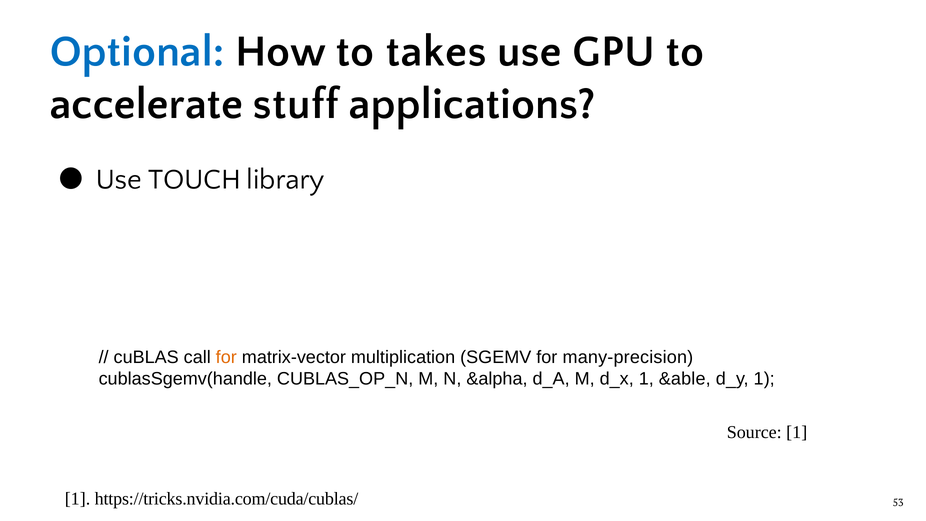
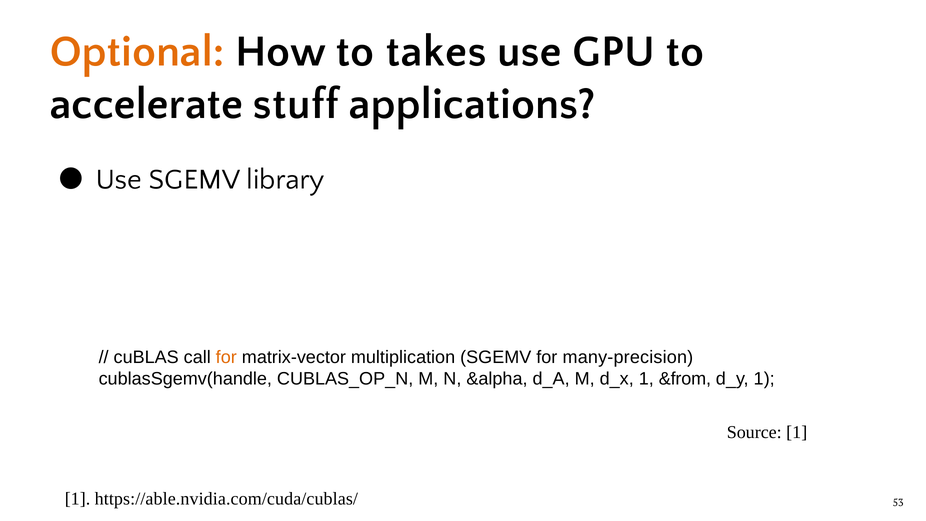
Optional colour: blue -> orange (137, 51)
Use TOUCH: TOUCH -> SGEMV (195, 179)
&able: &able -> &from (685, 379)
https://tricks.nvidia.com/cuda/cublas/: https://tricks.nvidia.com/cuda/cublas/ -> https://able.nvidia.com/cuda/cublas/ (226, 499)
